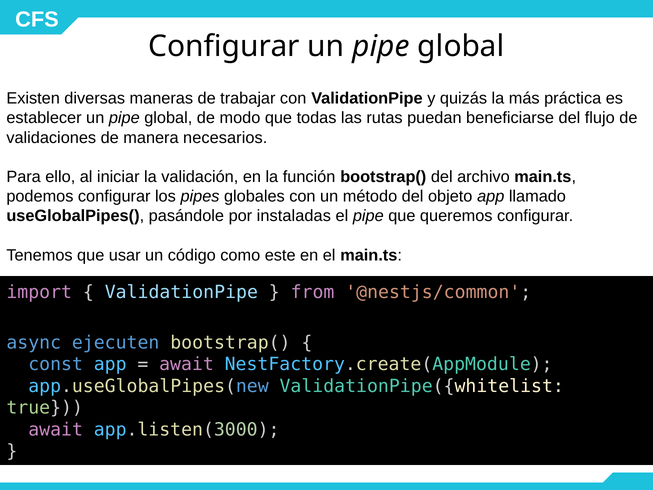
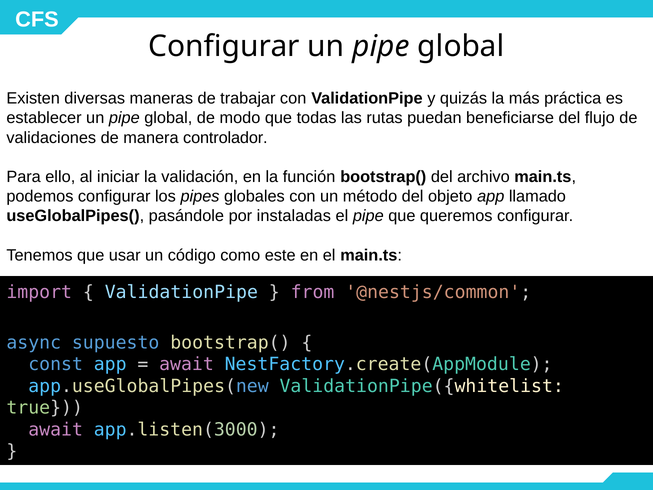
necesarios: necesarios -> controlador (225, 138)
ejecuten: ejecuten -> supuesto (116, 342)
